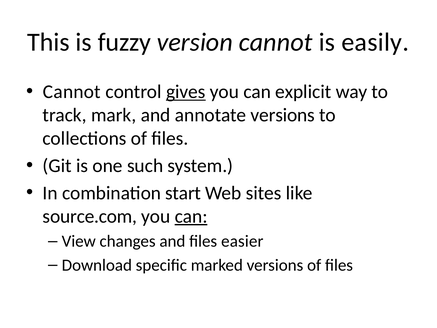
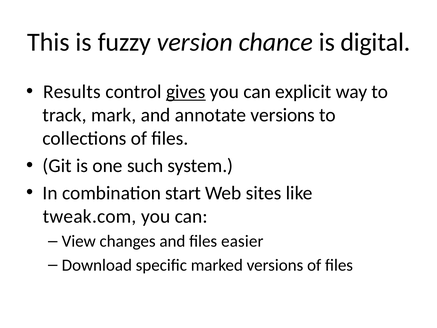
version cannot: cannot -> chance (276, 42)
easily: easily -> digital (375, 42)
Cannot: Cannot -> Results (72, 92)
source.com: source.com -> tweak.com (90, 216)
can underline: present -> none (191, 216)
